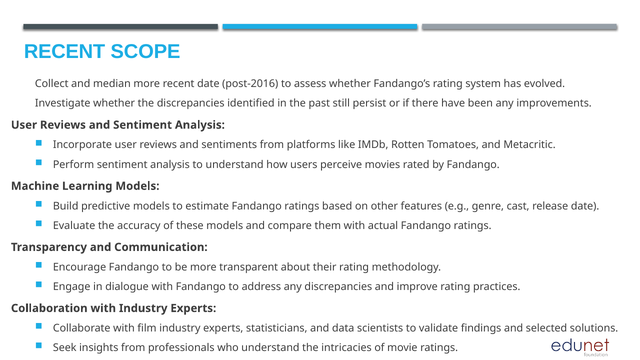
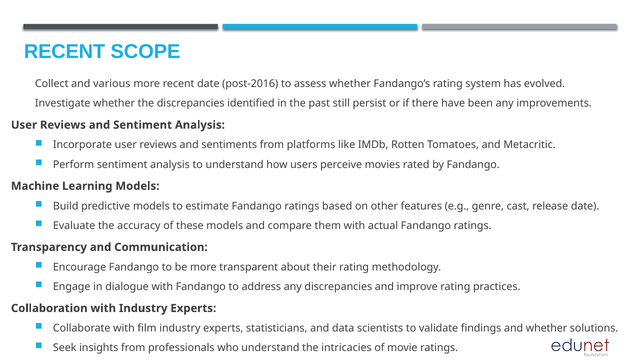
median: median -> various (112, 84)
and selected: selected -> whether (547, 328)
